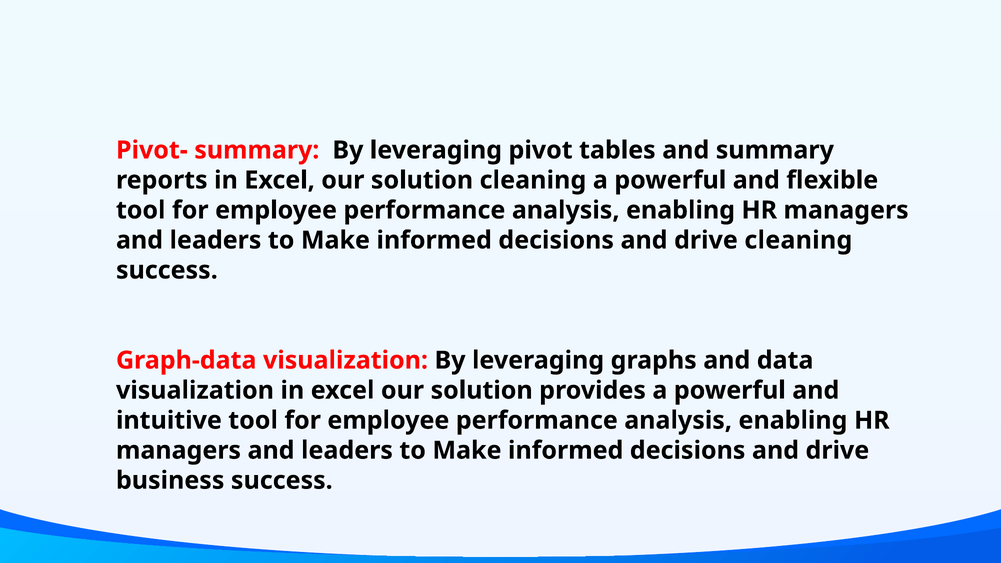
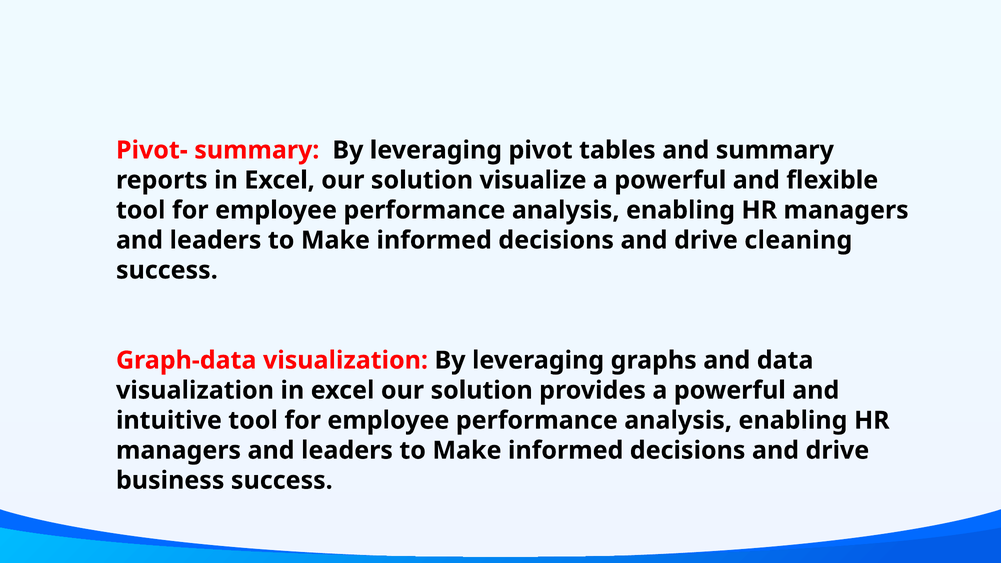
solution cleaning: cleaning -> visualize (533, 180)
